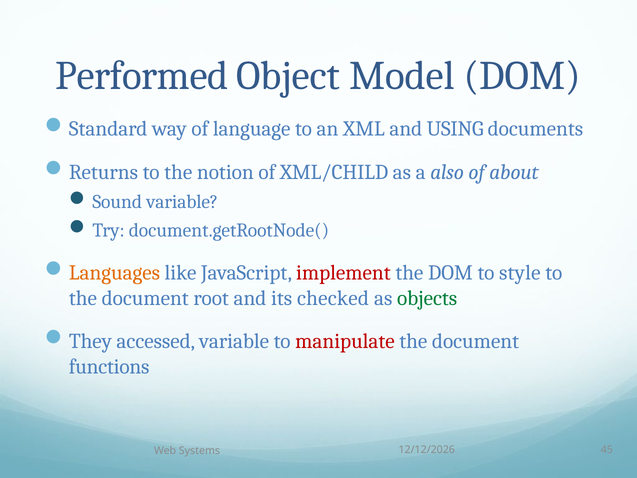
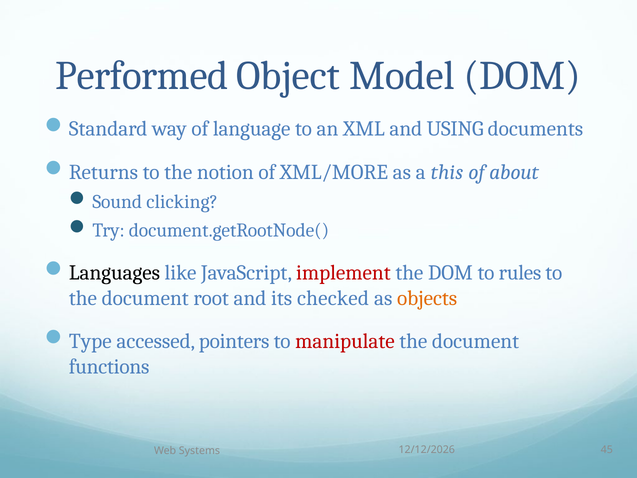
XML/CHILD: XML/CHILD -> XML/MORE (334, 172)
also: also -> this (447, 172)
Sound variable: variable -> clicking (182, 202)
Languages colour: orange -> black (114, 273)
style: style -> rules (520, 273)
objects colour: green -> orange (427, 298)
They: They -> Type (90, 341)
accessed variable: variable -> pointers (234, 341)
